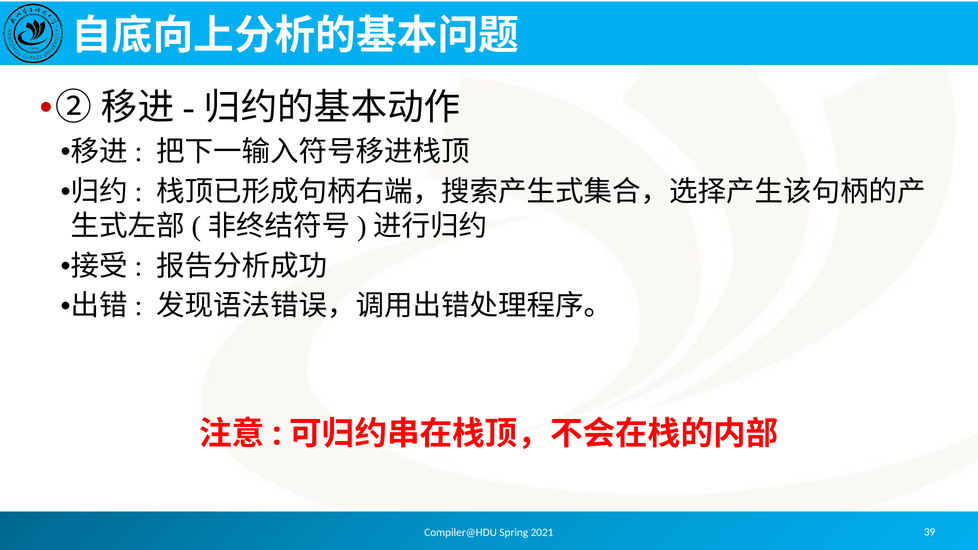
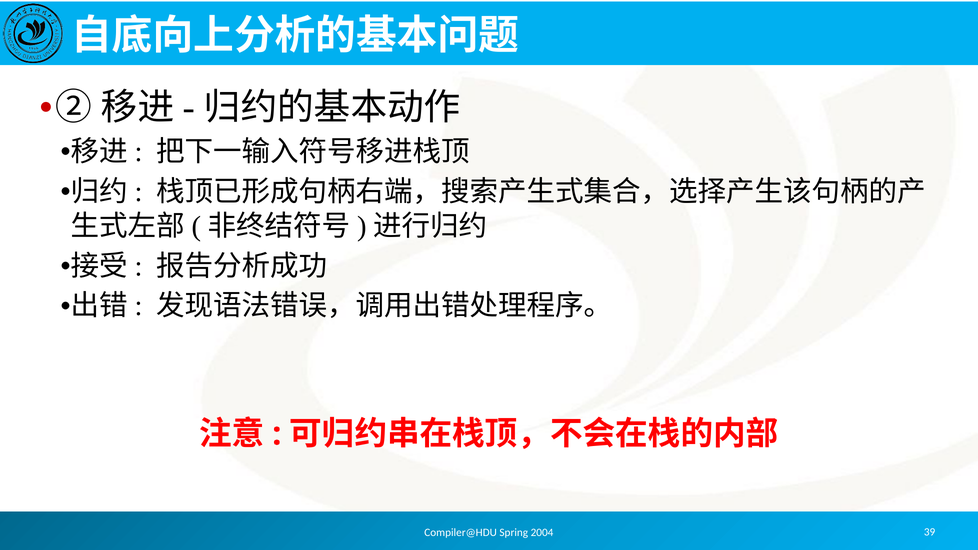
2021: 2021 -> 2004 (542, 533)
